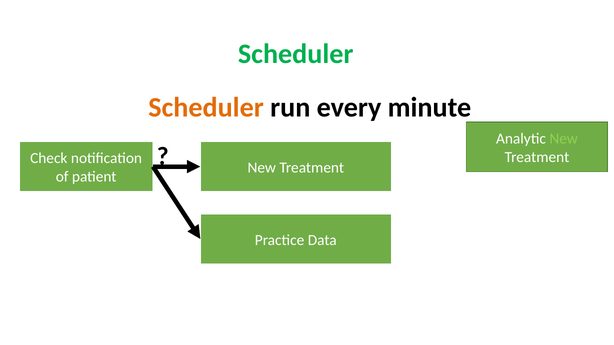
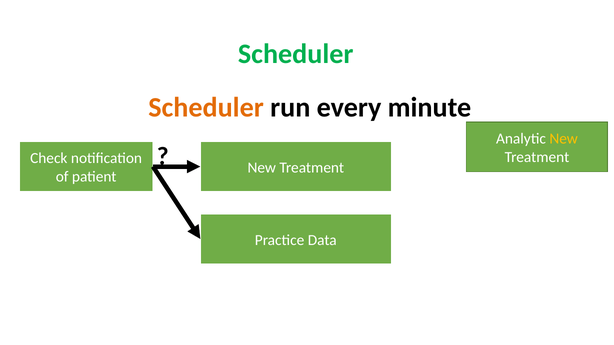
New colour: light green -> yellow (564, 139)
